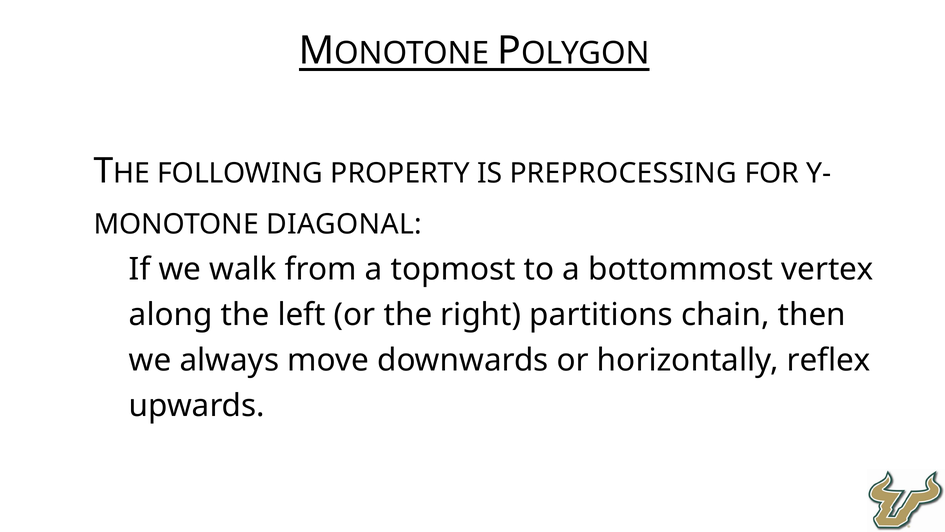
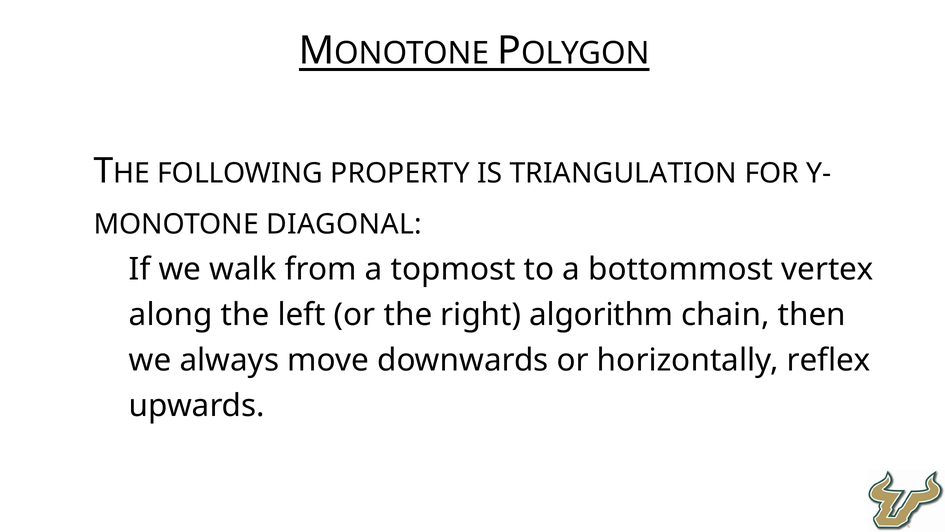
PREPROCESSING: PREPROCESSING -> TRIANGULATION (623, 173)
partitions: partitions -> algorithm (601, 315)
